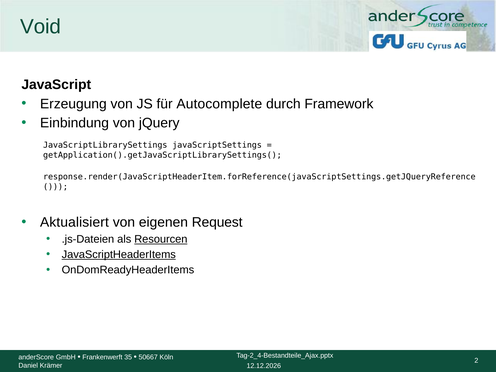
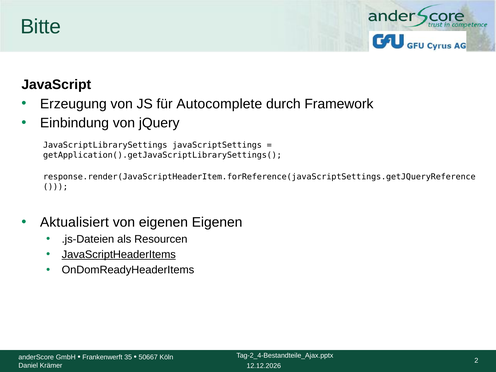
Void: Void -> Bitte (41, 27)
eigenen Request: Request -> Eigenen (217, 222)
Resourcen underline: present -> none (161, 239)
